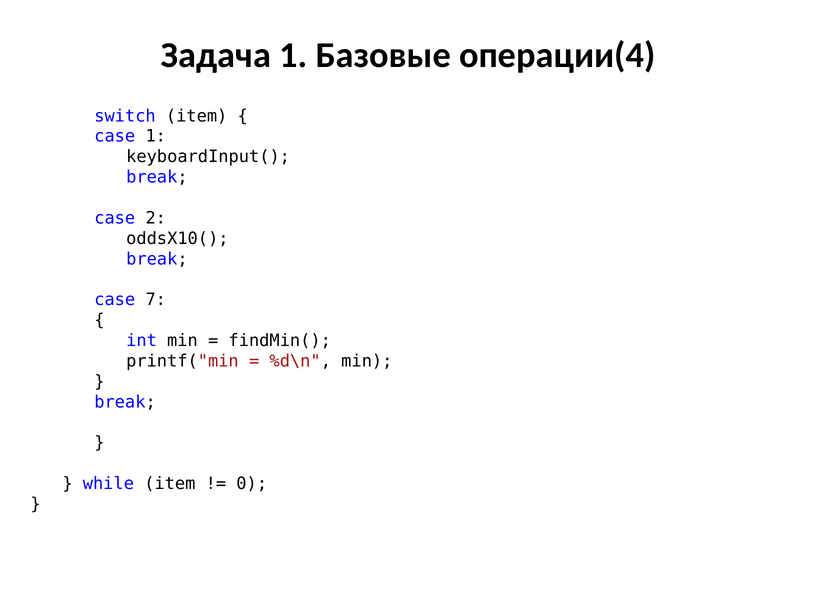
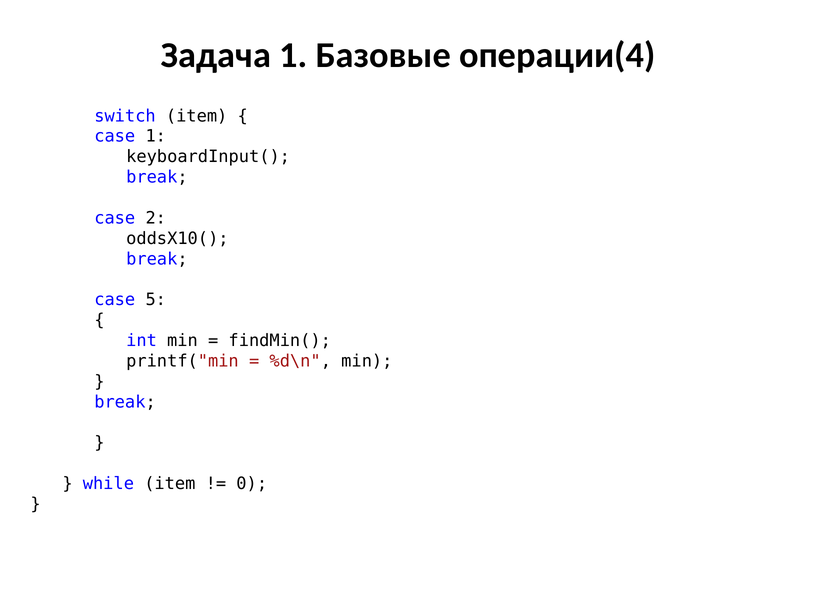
7: 7 -> 5 (156, 300)
